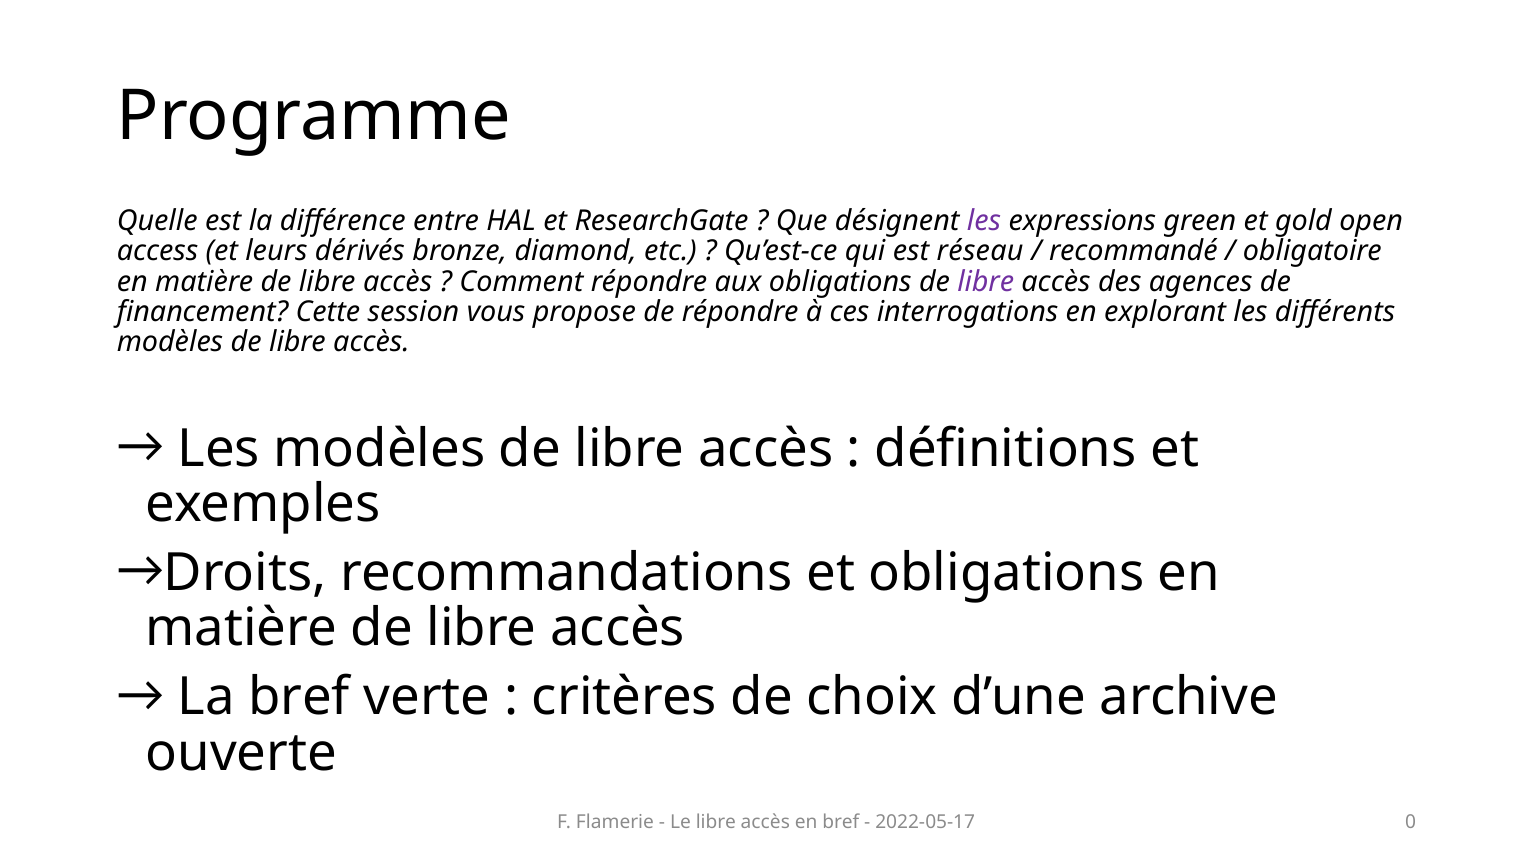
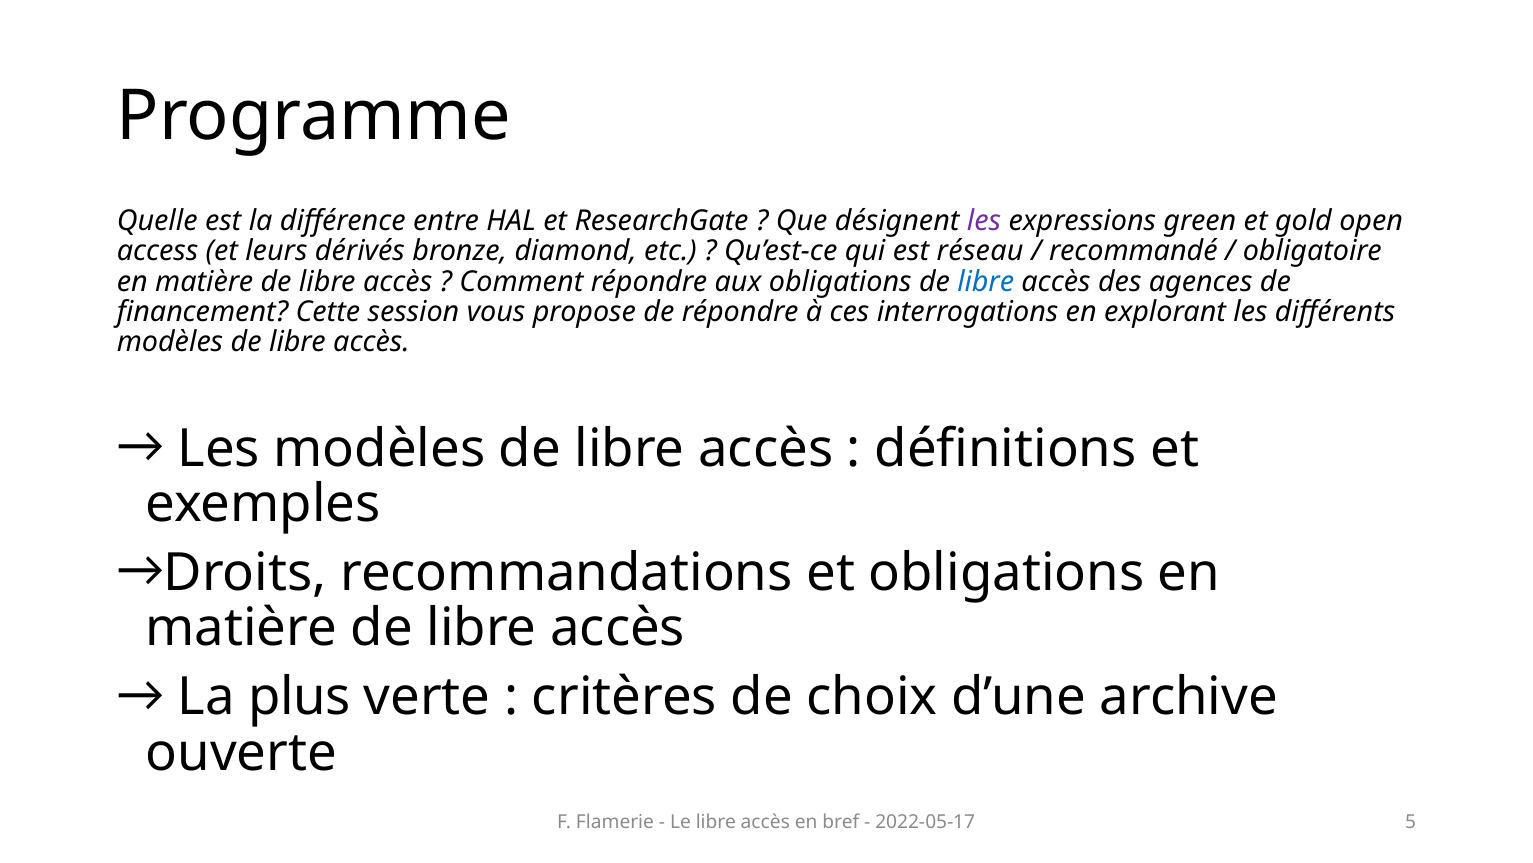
libre colour: purple -> blue (986, 281)
La bref: bref -> plus (299, 696)
0: 0 -> 5 (1411, 822)
